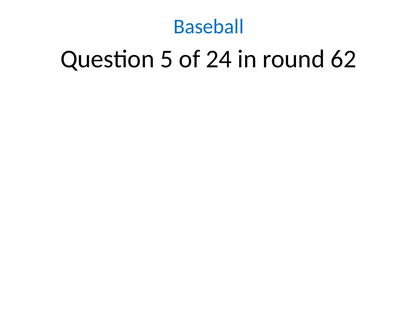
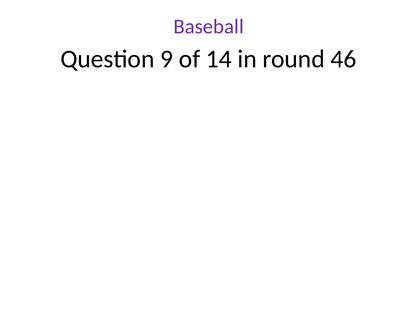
Baseball colour: blue -> purple (209, 26)
5: 5 -> 9 (167, 59)
24: 24 -> 14 (219, 59)
62: 62 -> 46 (343, 59)
